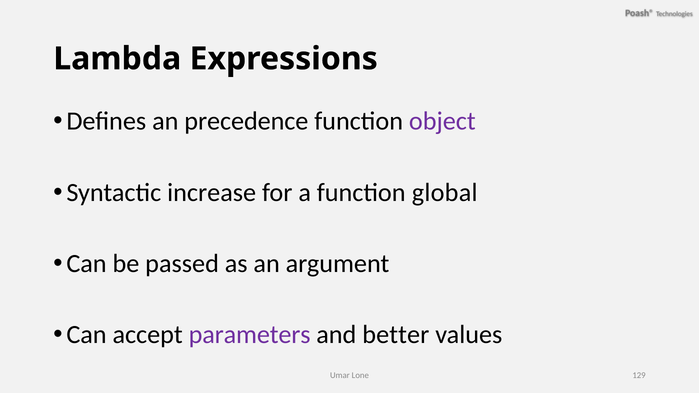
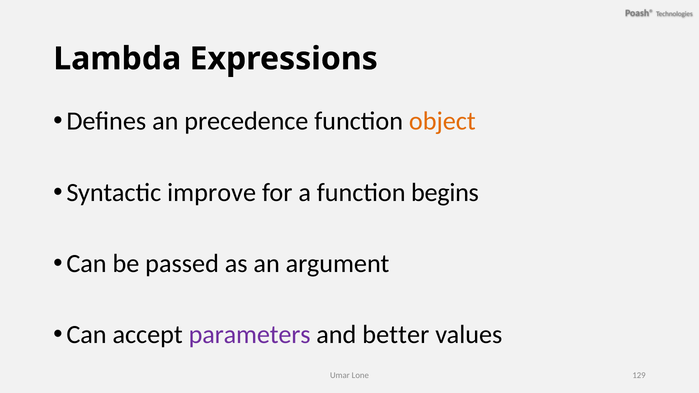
object colour: purple -> orange (442, 121)
increase: increase -> improve (212, 192)
global: global -> begins (445, 192)
